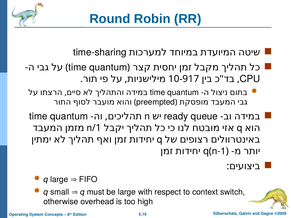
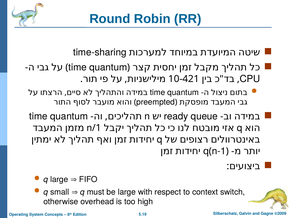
10-917: 10-917 -> 10-421 (184, 79)
